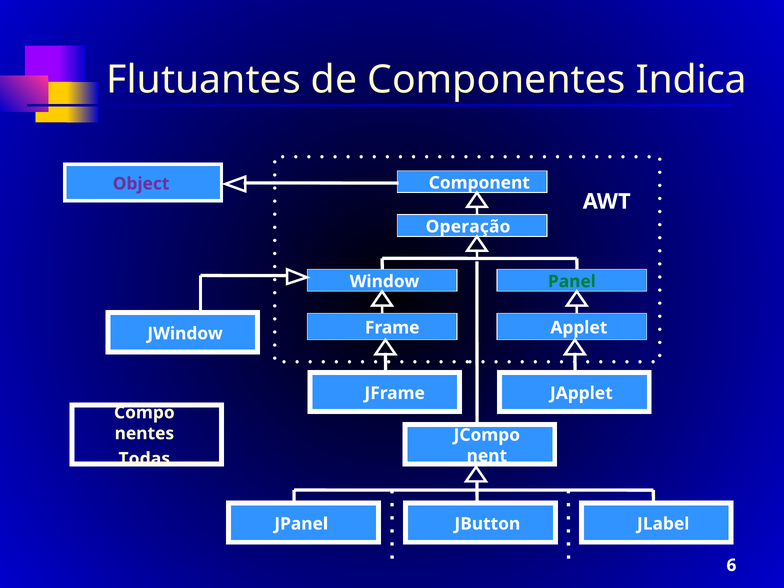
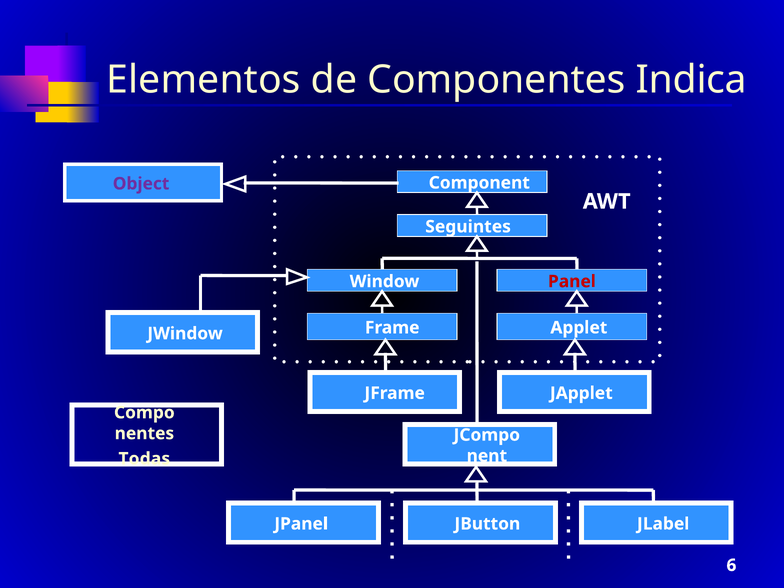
Flutuantes: Flutuantes -> Elementos (204, 80)
Operação: Operação -> Seguintes (468, 227)
Panel colour: green -> red (572, 281)
